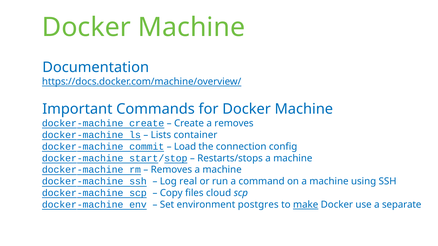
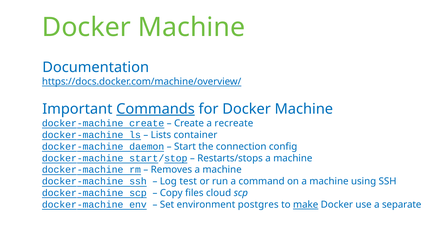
Commands underline: none -> present (156, 109)
a removes: removes -> recreate (234, 123)
commit: commit -> daemon (147, 147)
Load: Load -> Start (185, 147)
real: real -> test (188, 182)
